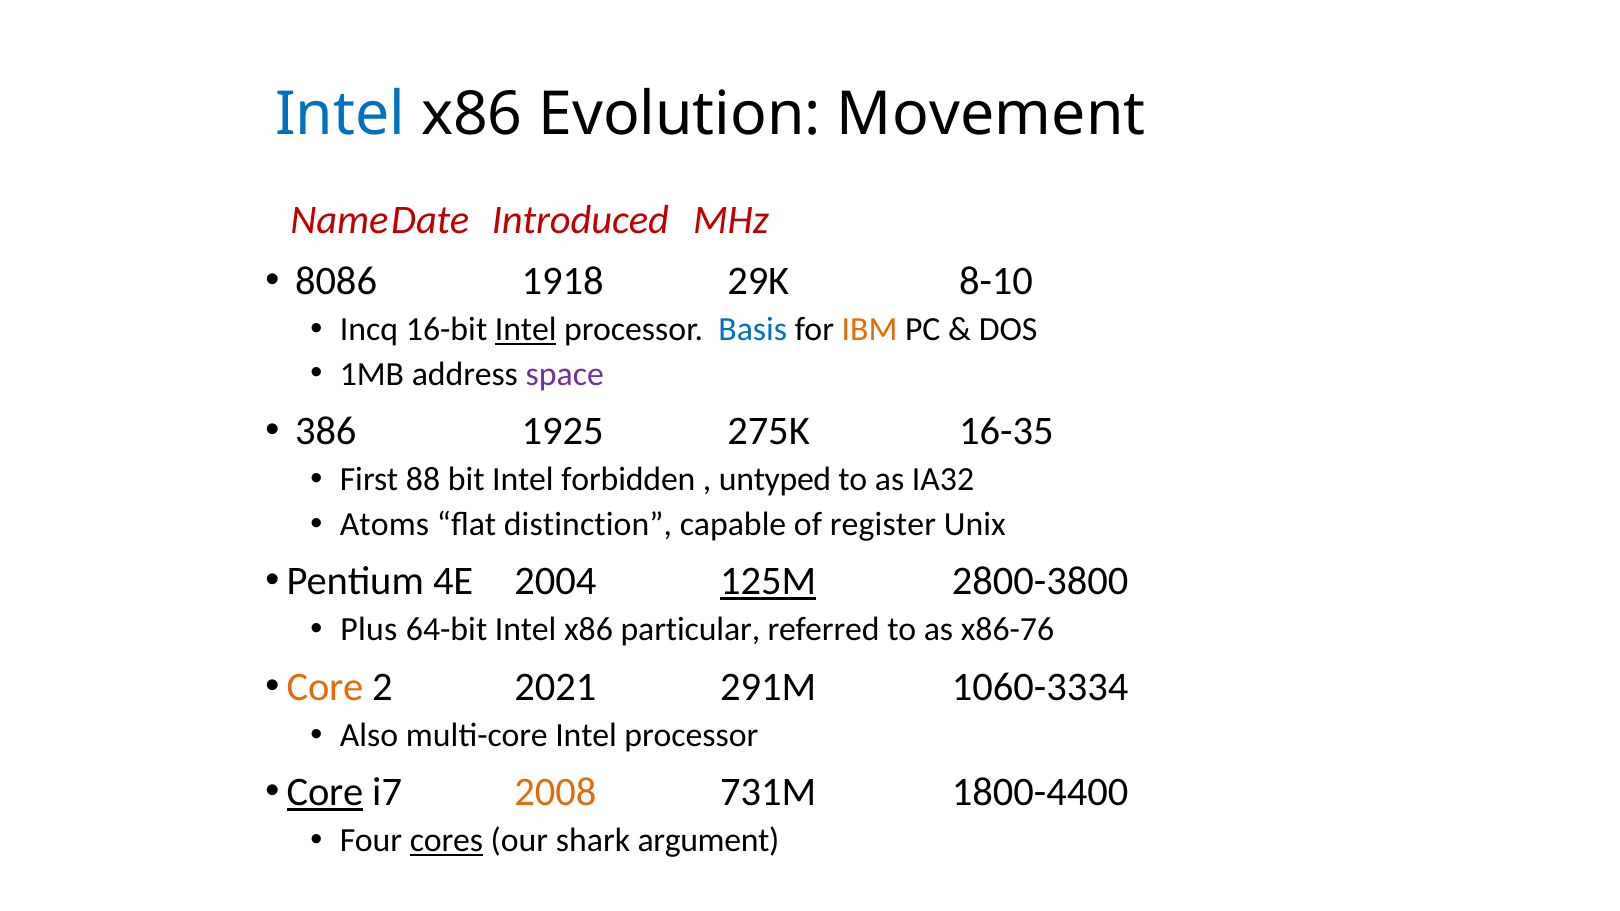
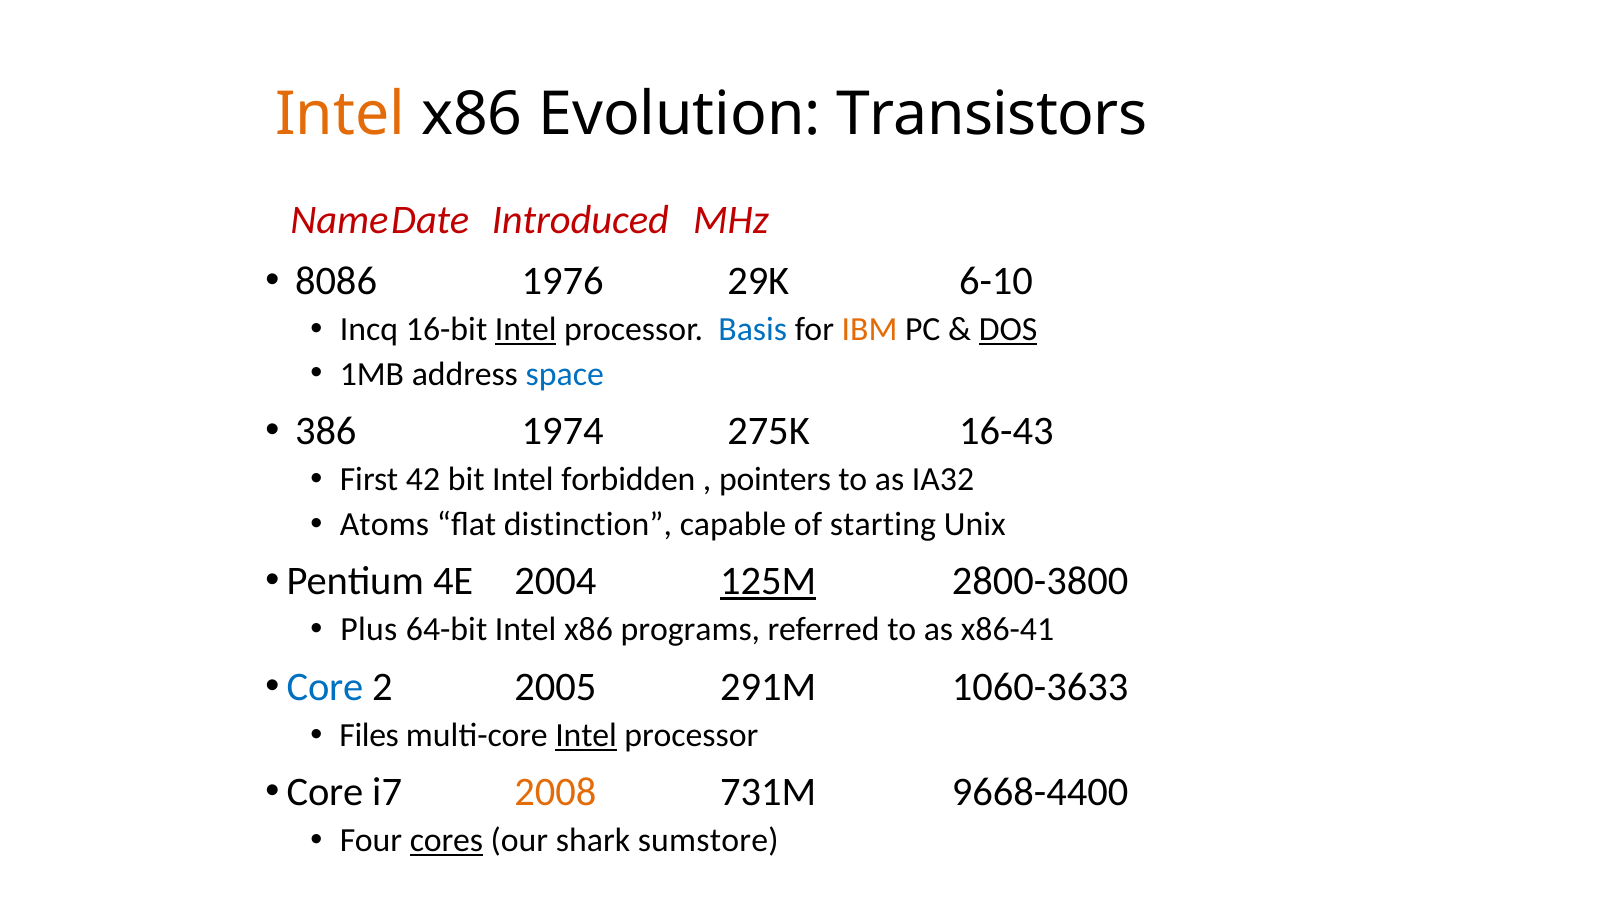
Intel colour: blue -> orange (340, 114)
Movement: Movement -> Transistors (992, 114)
1918: 1918 -> 1976 (563, 281)
8-10: 8-10 -> 6-10 (996, 281)
DOS underline: none -> present (1008, 329)
space colour: purple -> blue (565, 374)
1925: 1925 -> 1974 (563, 431)
16-35: 16-35 -> 16-43 (1006, 431)
88: 88 -> 42 (423, 480)
untyped: untyped -> pointers (775, 480)
register: register -> starting (883, 524)
particular: particular -> programs (690, 630)
x86-76: x86-76 -> x86-41 (1007, 630)
Core colour: orange -> blue (325, 687)
2021: 2021 -> 2005 (555, 687)
1060-3334: 1060-3334 -> 1060-3633 (1040, 687)
Also: Also -> Files (369, 735)
Intel underline: none -> present (586, 735)
Core underline: present -> none (325, 792)
1800-4400: 1800-4400 -> 9668-4400 (1040, 792)
argument: argument -> sumstore (708, 841)
